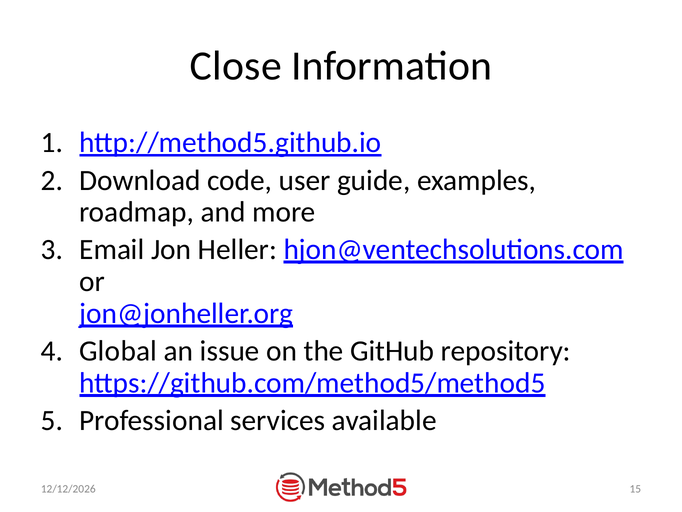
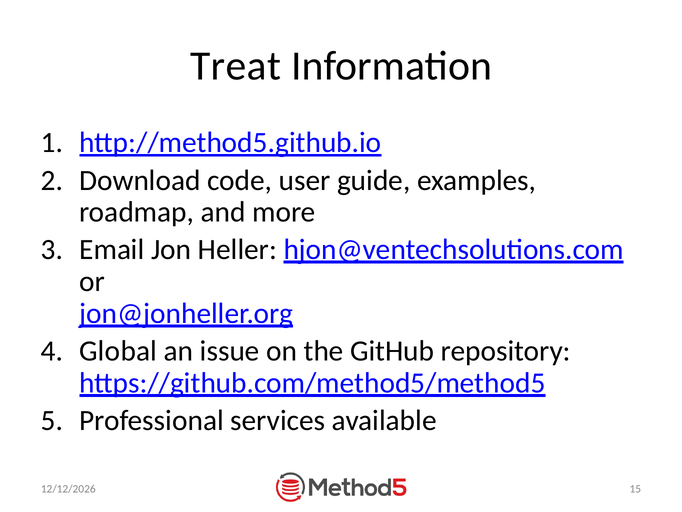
Close: Close -> Treat (236, 66)
